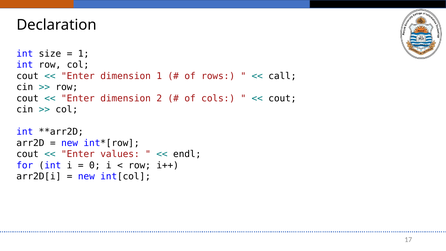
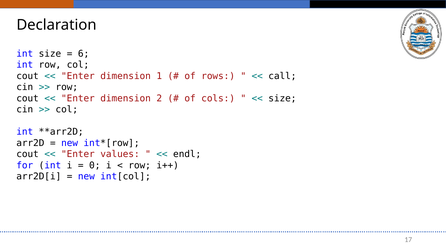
1: 1 -> 6 (84, 54)
cout: cout -> size (282, 98)
